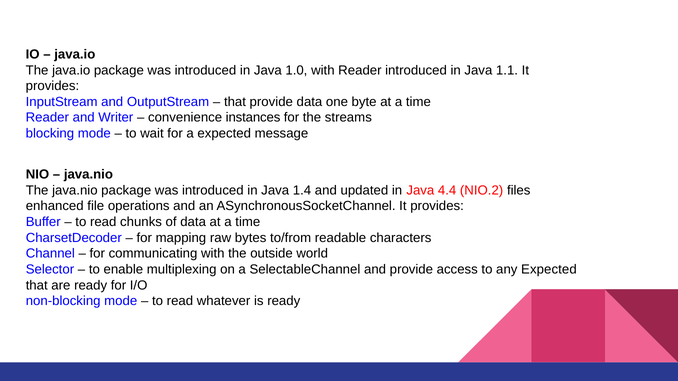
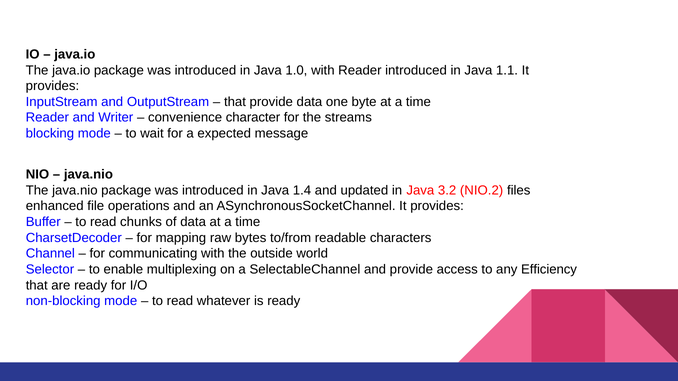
instances: instances -> character (253, 118)
4.4: 4.4 -> 3.2 (447, 191)
any Expected: Expected -> Efficiency (549, 270)
